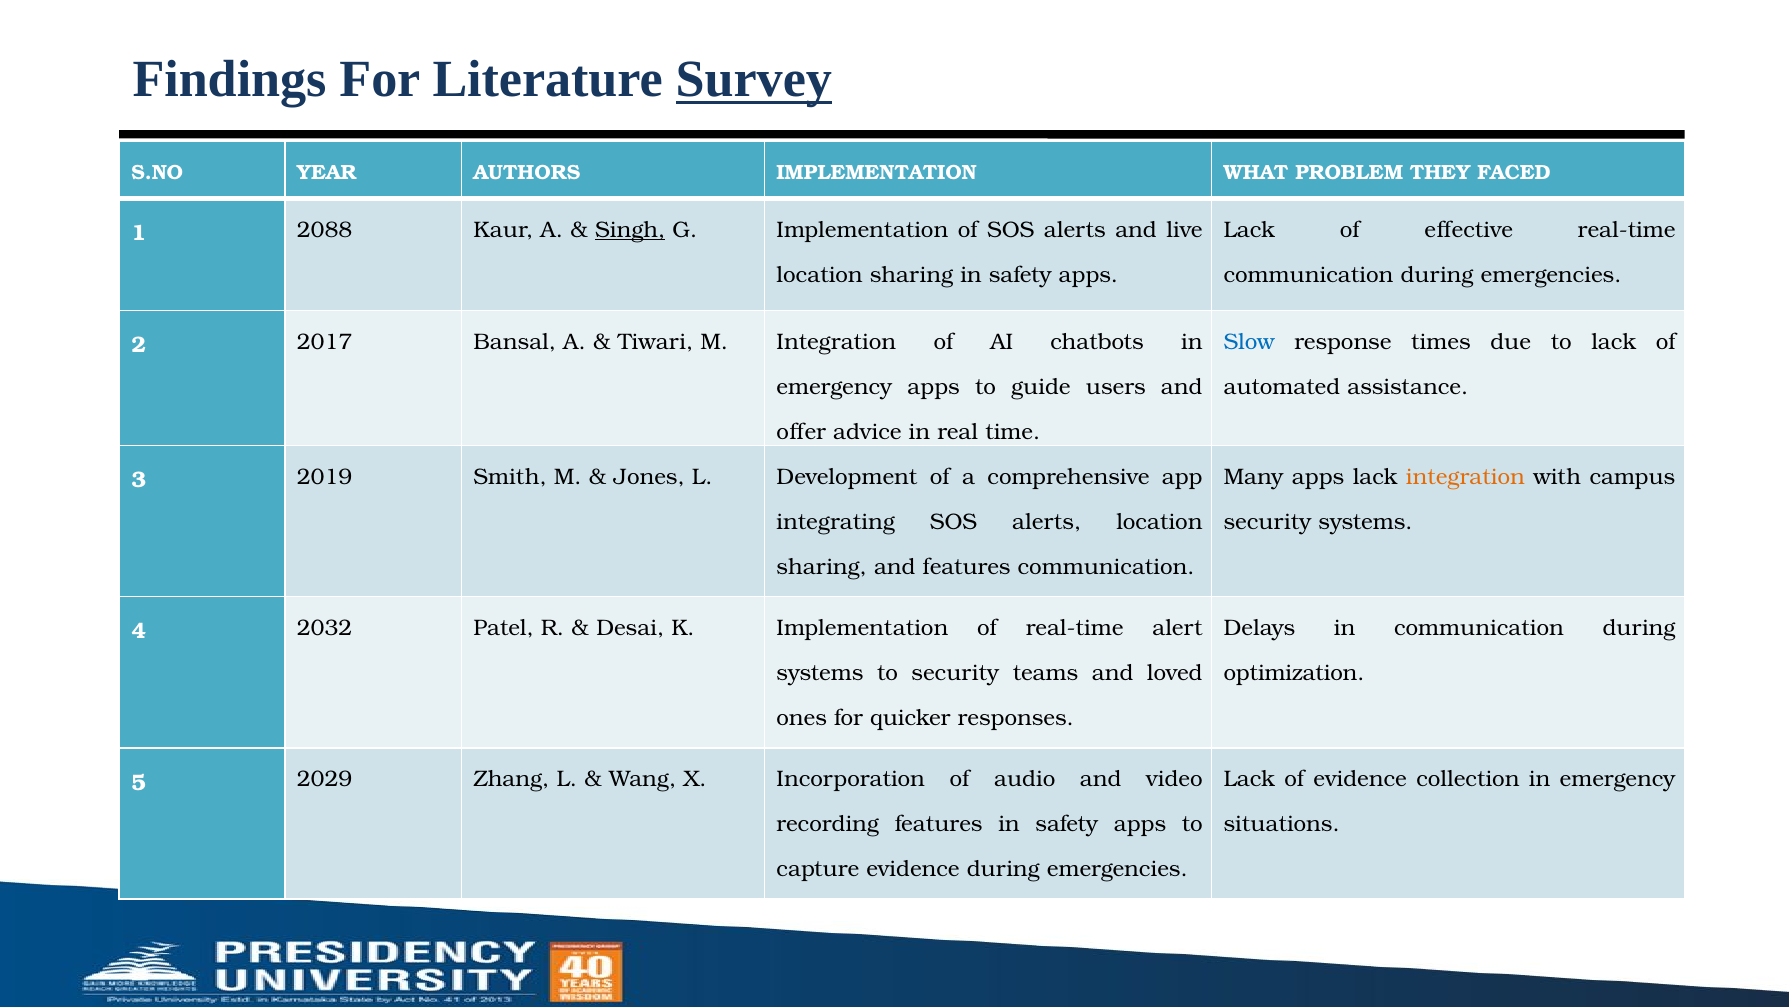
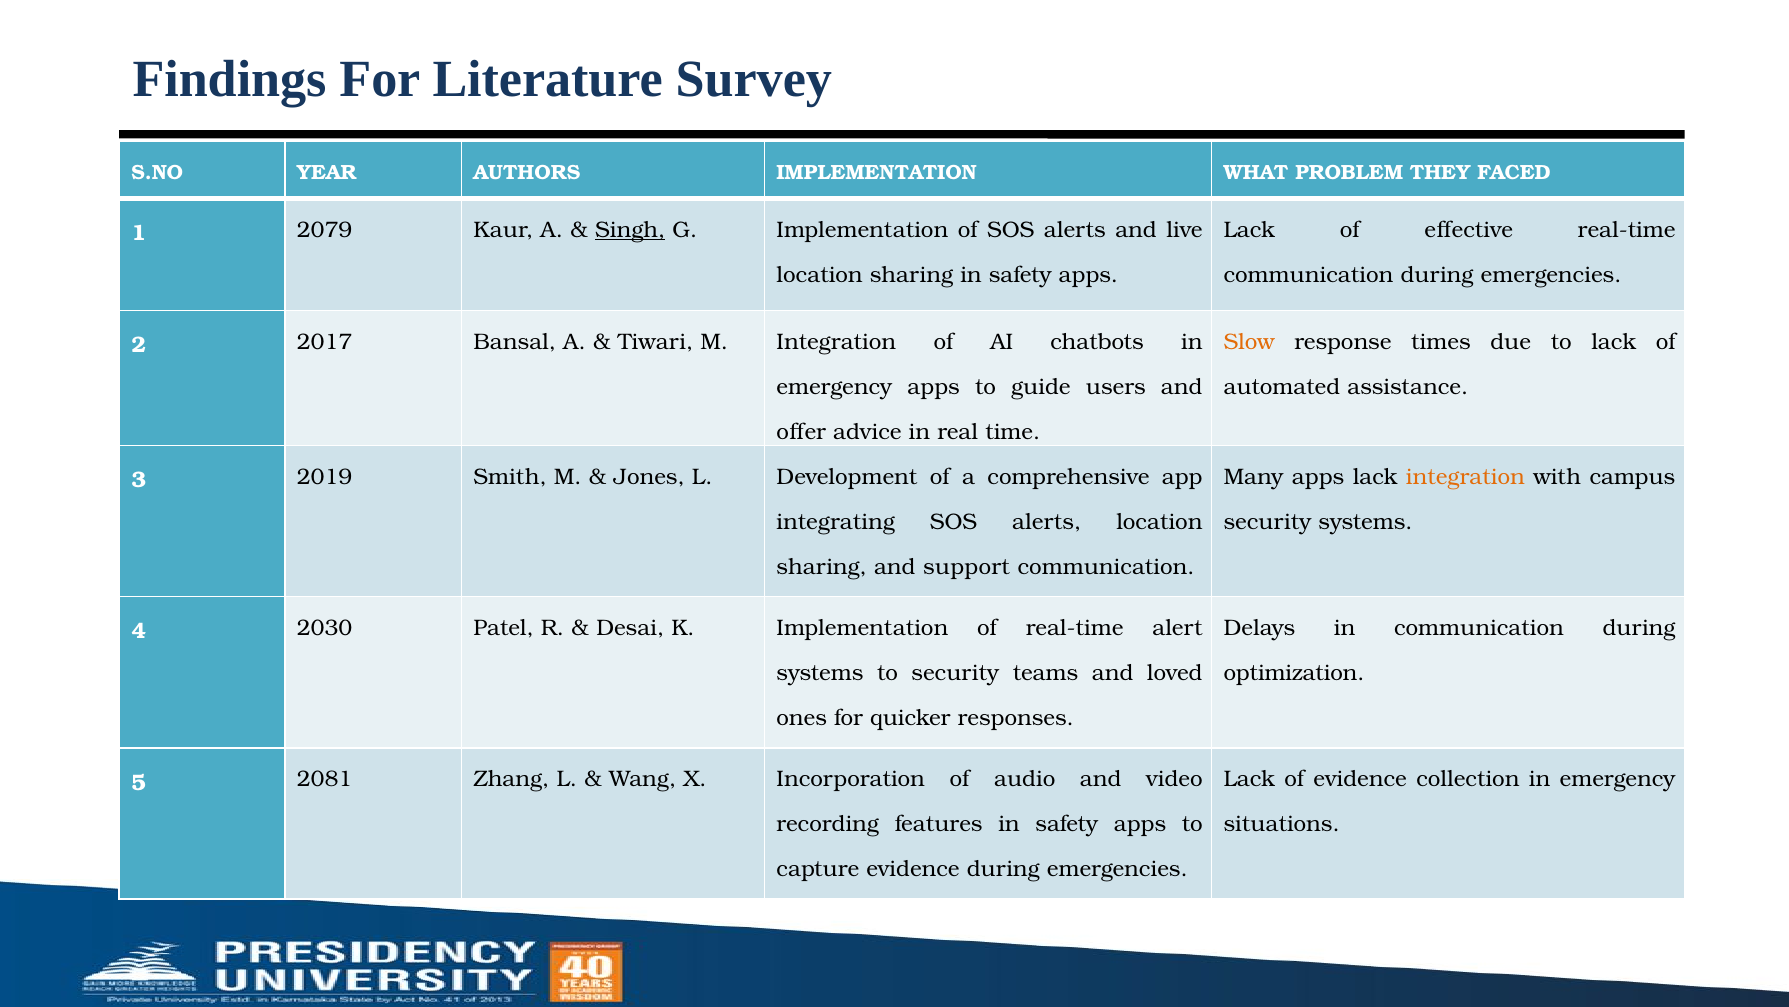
Survey underline: present -> none (754, 80)
2088: 2088 -> 2079 (325, 230)
Slow colour: blue -> orange (1249, 342)
and features: features -> support (966, 566)
2032: 2032 -> 2030 (325, 628)
2029: 2029 -> 2081 (325, 779)
